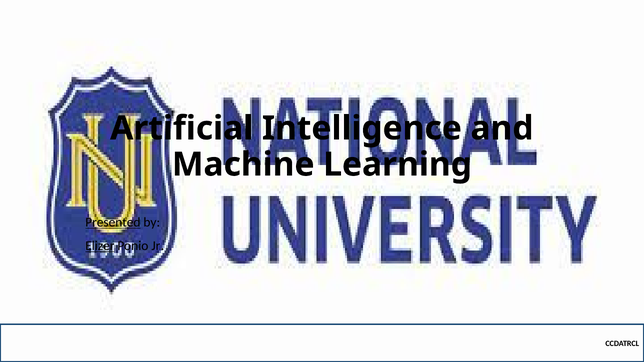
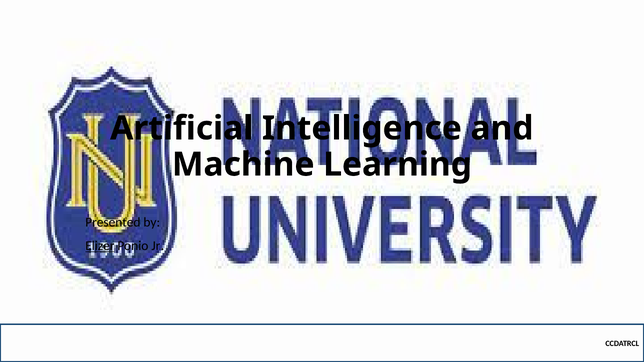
Presented underline: present -> none (113, 223)
